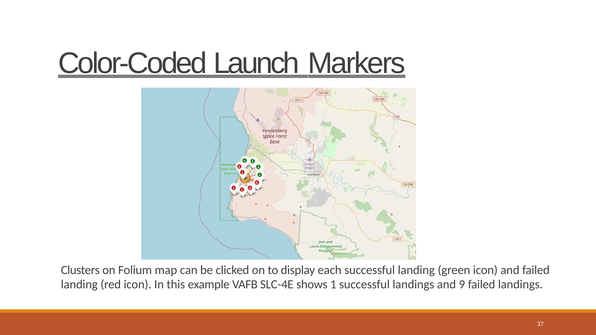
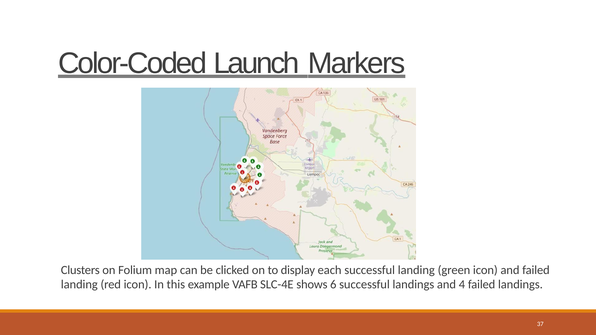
1: 1 -> 6 (333, 285)
9: 9 -> 4 (462, 285)
